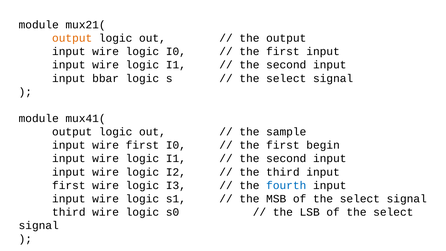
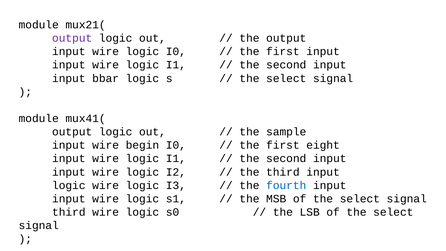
output colour: orange -> purple (72, 38)
wire first: first -> begin (142, 145)
begin: begin -> eight (323, 145)
first: first -> logic (69, 185)
